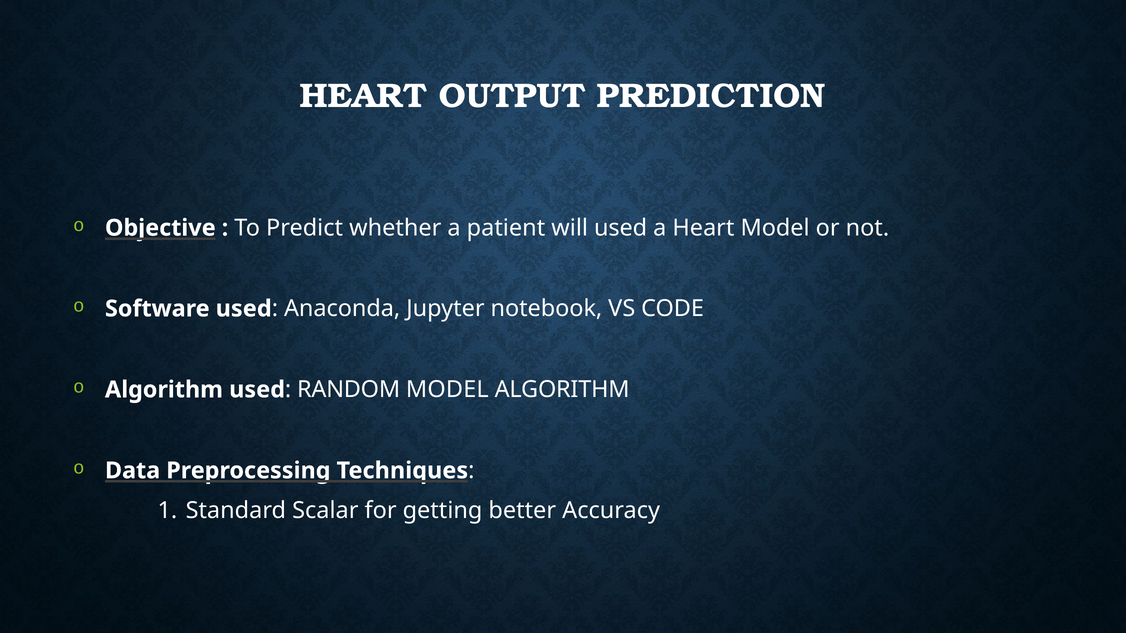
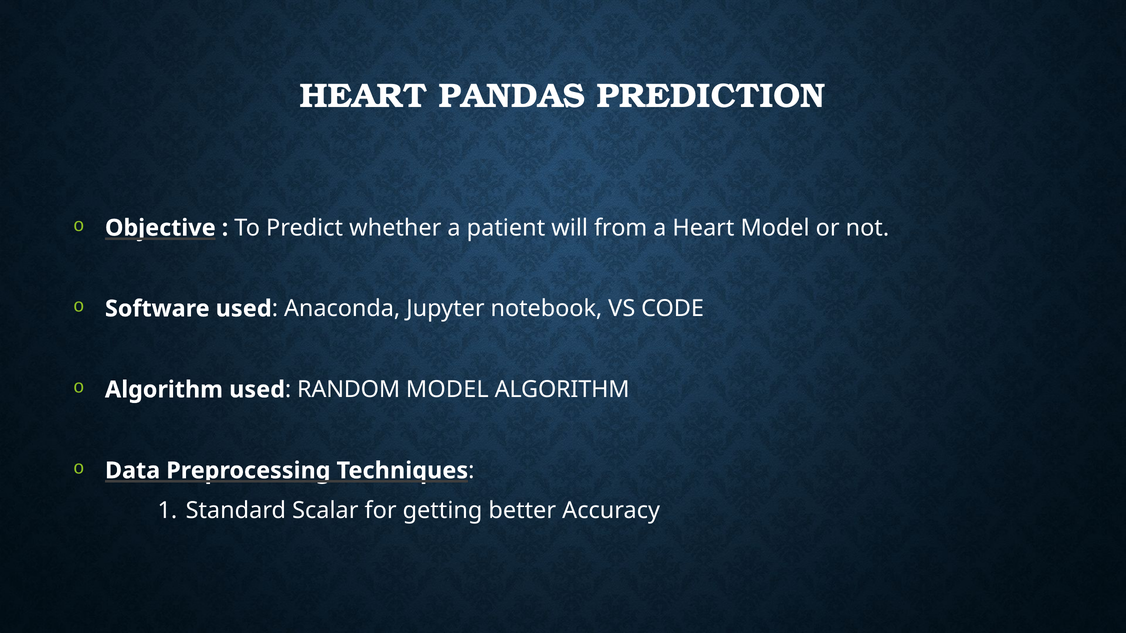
OUTPUT: OUTPUT -> PANDAS (512, 96)
will used: used -> from (621, 228)
